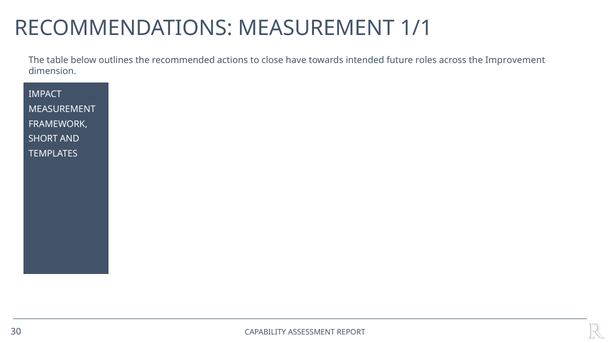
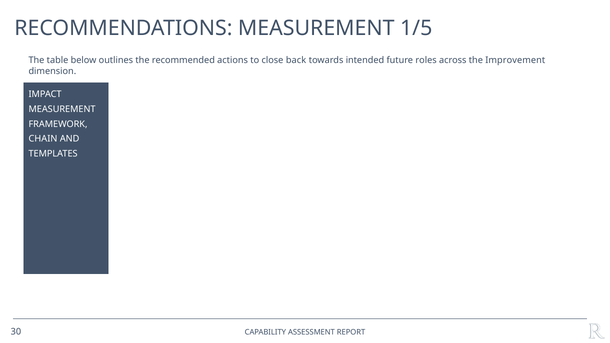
1/1: 1/1 -> 1/5 (416, 28)
have: have -> back (296, 60)
SHORT: SHORT -> CHAIN (43, 139)
